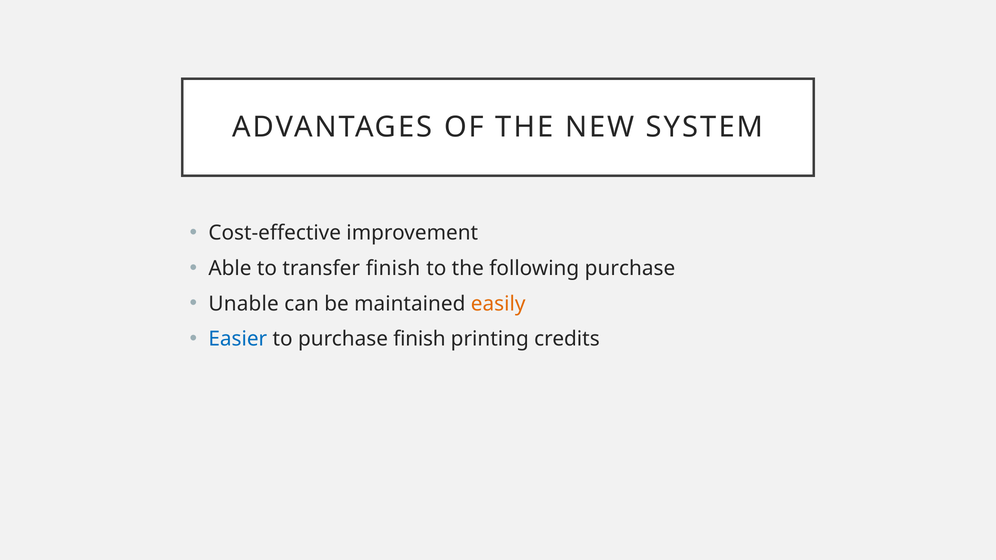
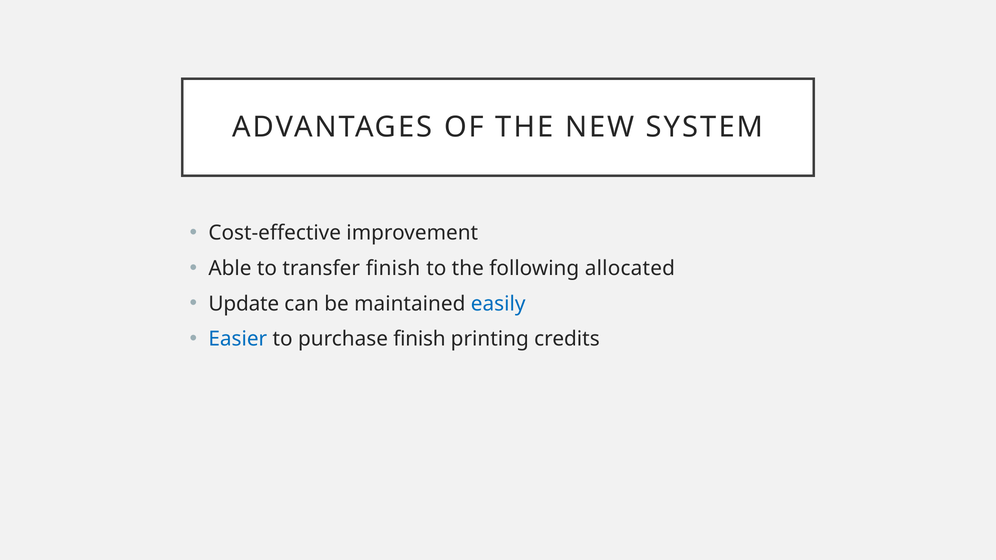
following purchase: purchase -> allocated (630, 269)
Unable: Unable -> Update (244, 304)
easily colour: orange -> blue (498, 304)
